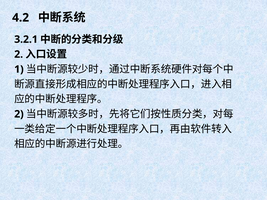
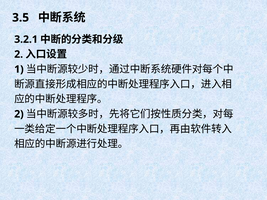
4.2: 4.2 -> 3.5 (21, 18)
